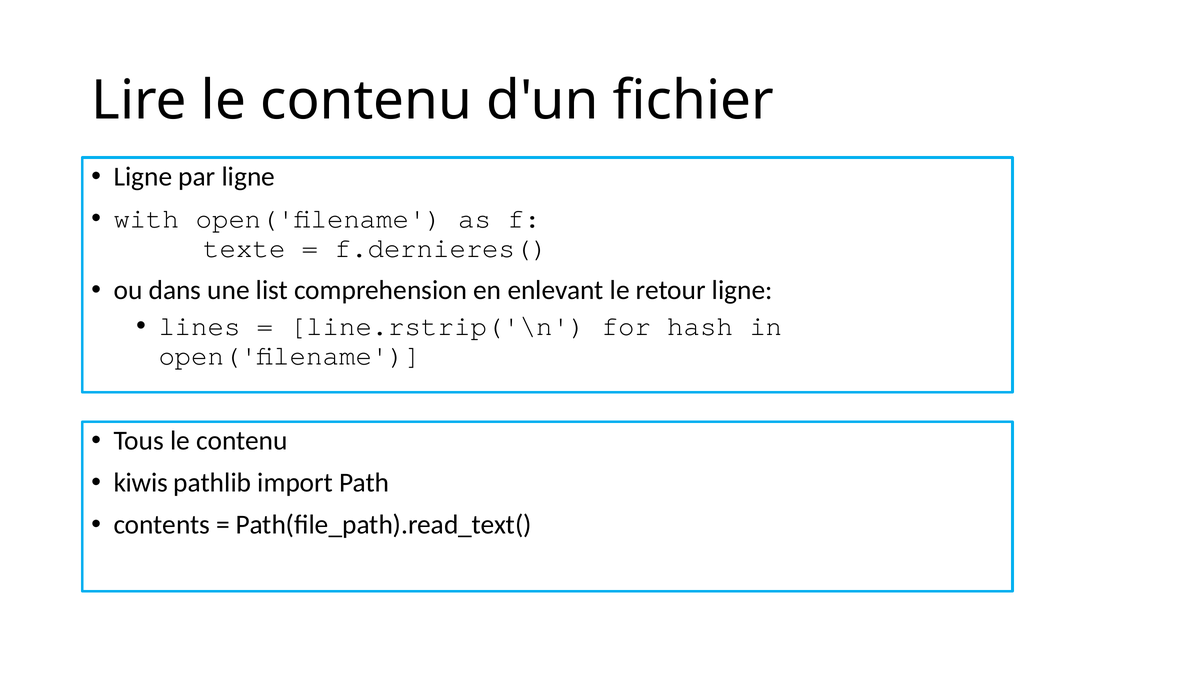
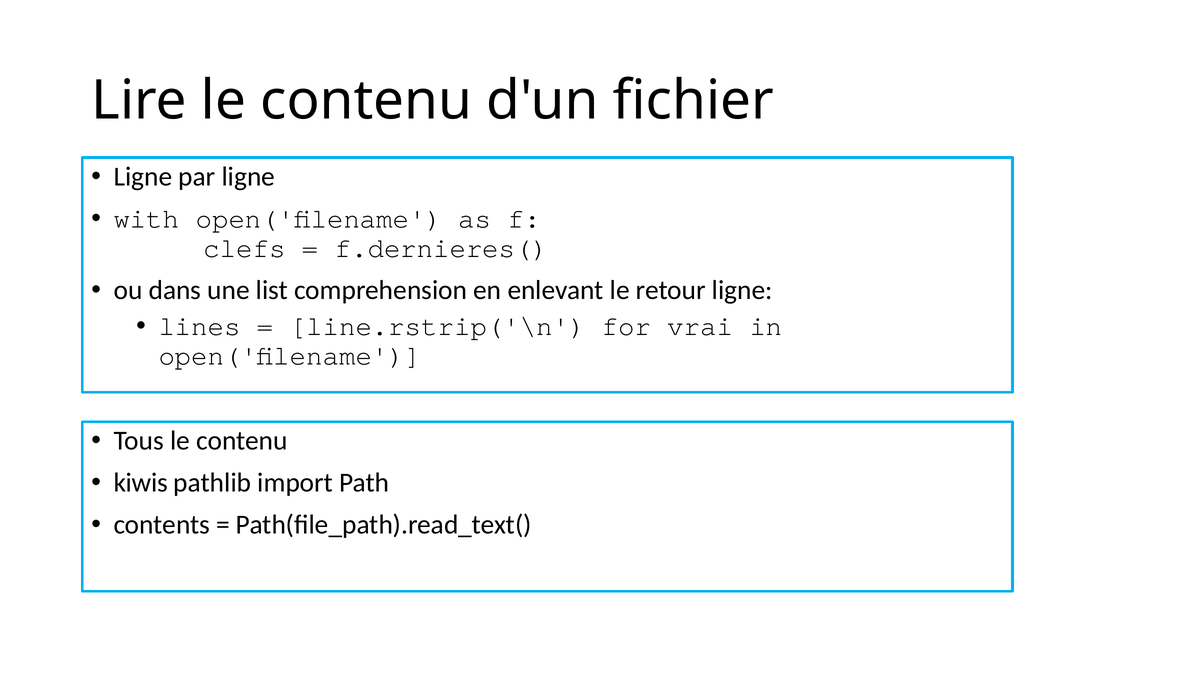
texte: texte -> clefs (245, 248)
hash: hash -> vrai (700, 326)
